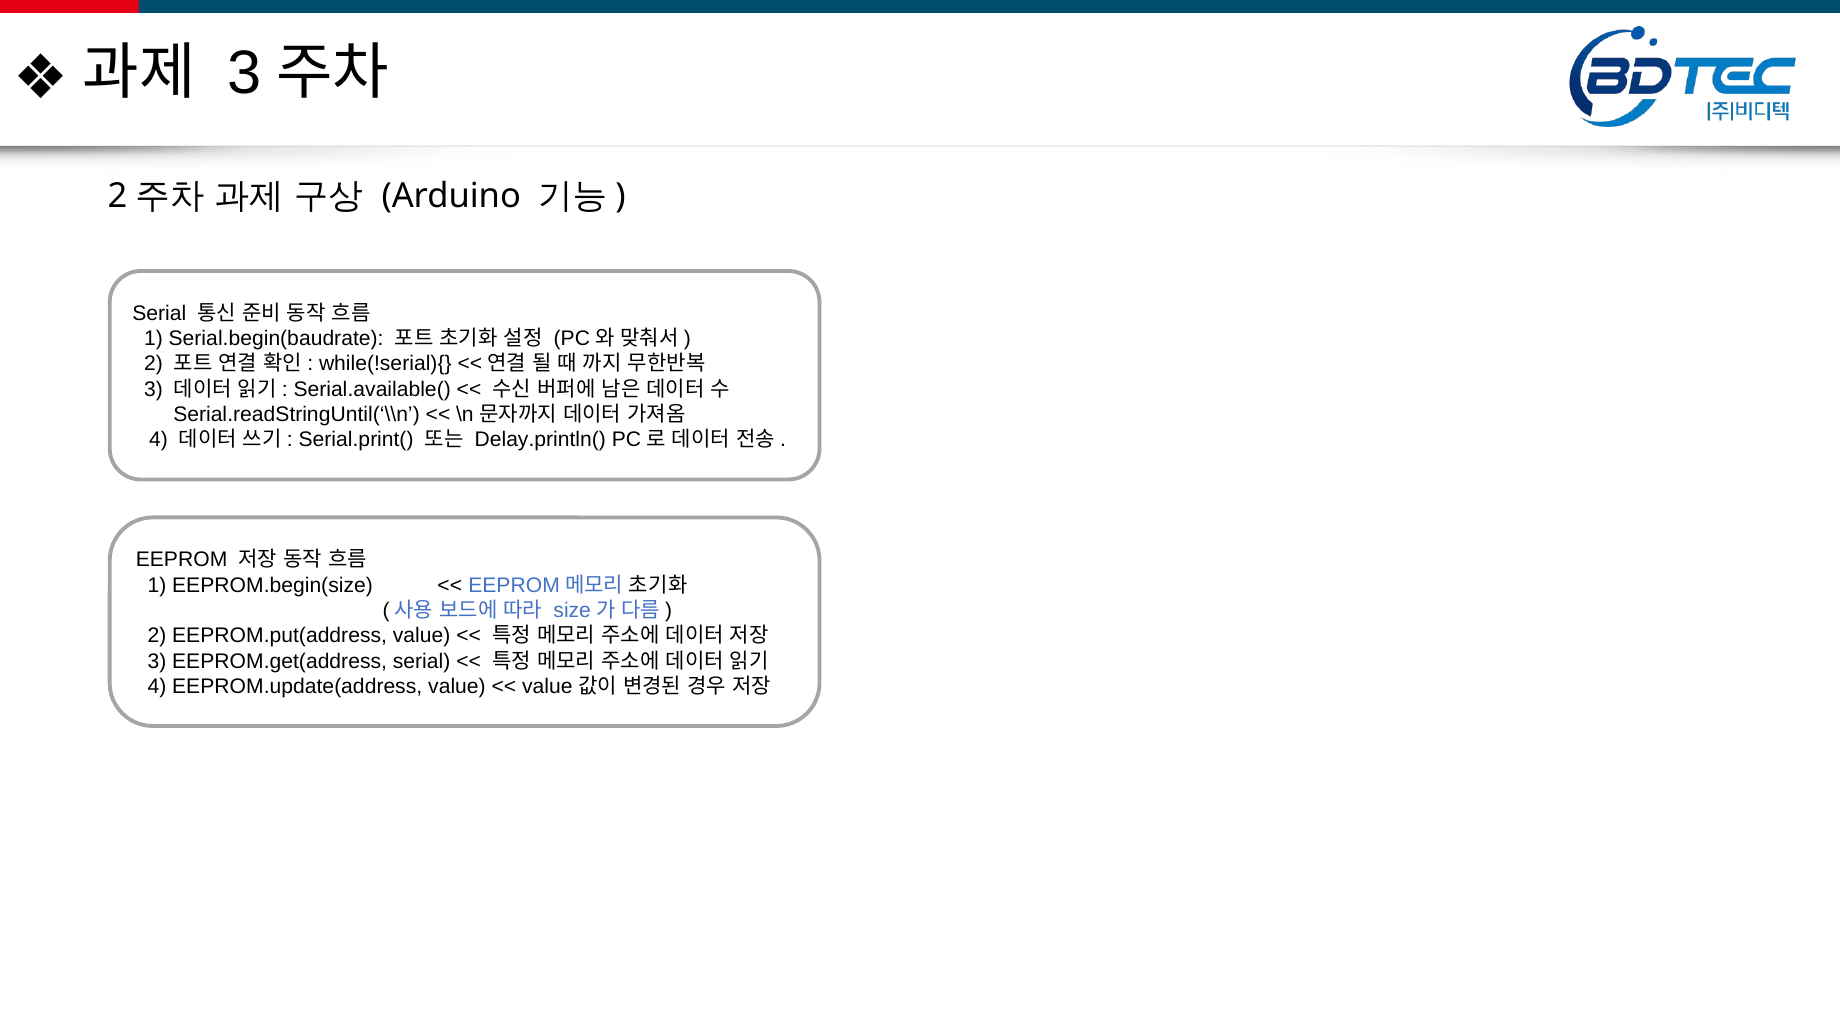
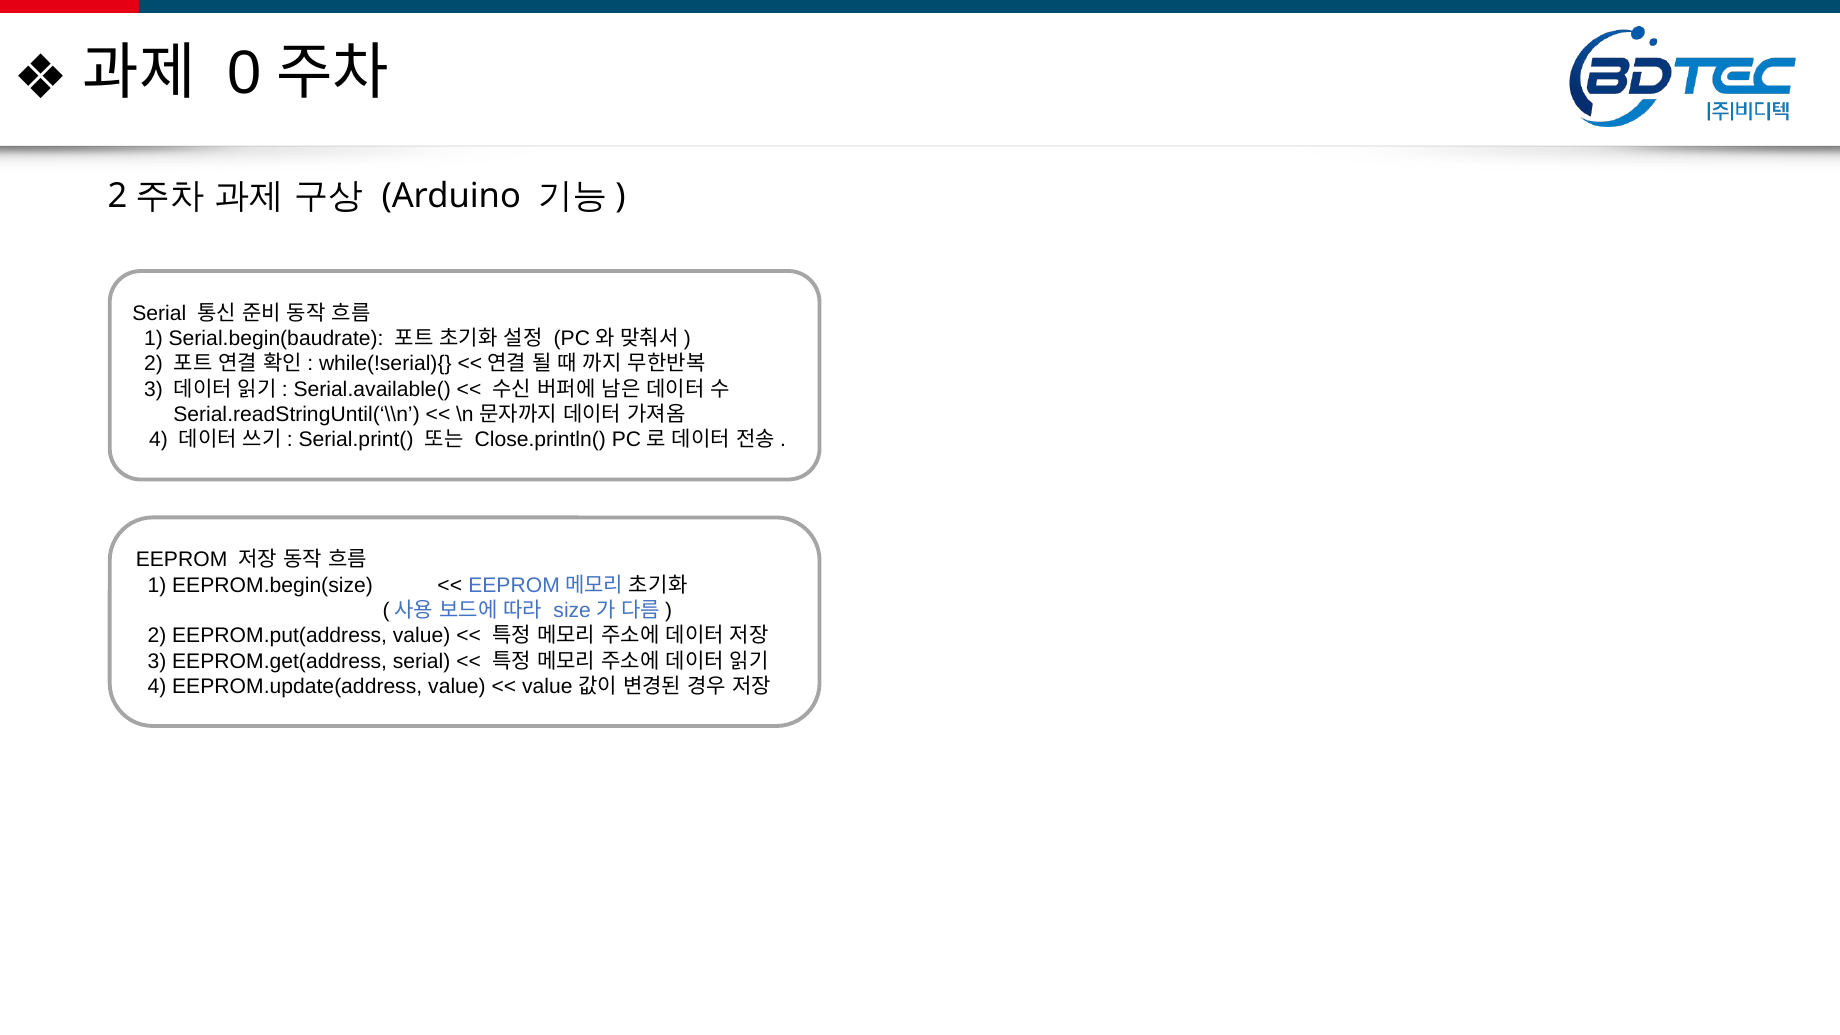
3: 3 -> 0 (245, 74)
Delay.println(: Delay.println( -> Close.println( (540, 440)
